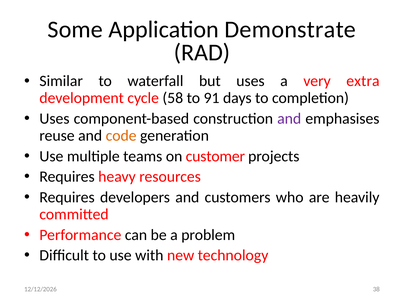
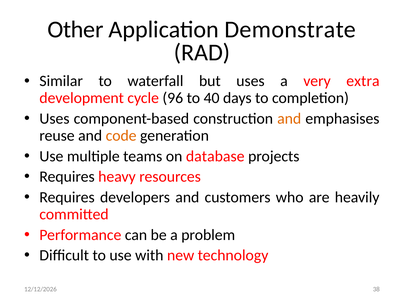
Some: Some -> Other (75, 29)
58: 58 -> 96 (173, 98)
91: 91 -> 40 (212, 98)
and colour: purple -> orange (289, 119)
customer: customer -> database (215, 156)
